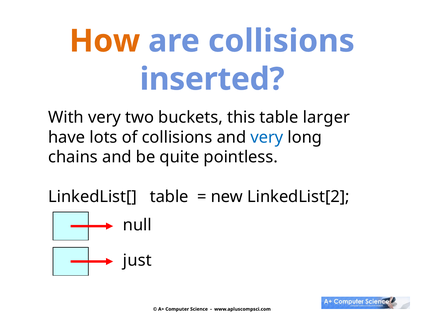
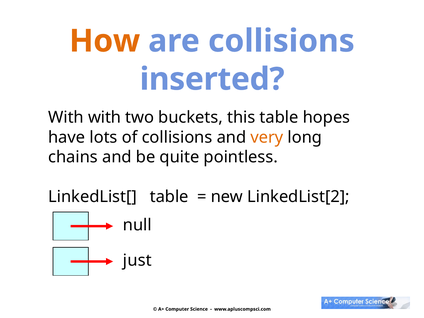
With very: very -> with (105, 117)
larger: larger -> hopes (326, 117)
very colour: blue -> orange (267, 137)
